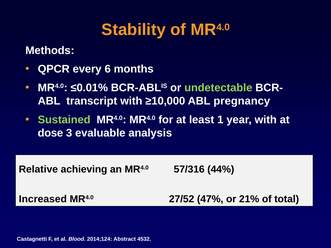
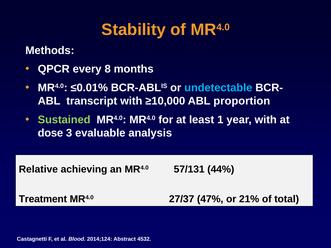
6: 6 -> 8 (108, 69)
undetectable colour: light green -> light blue (218, 88)
pregnancy: pregnancy -> proportion (242, 101)
57/316: 57/316 -> 57/131 (189, 170)
Increased: Increased -> Treatment (43, 199)
27/52: 27/52 -> 27/37 (182, 199)
